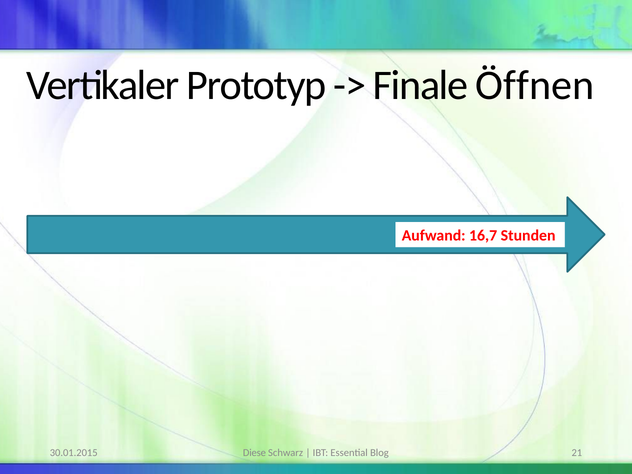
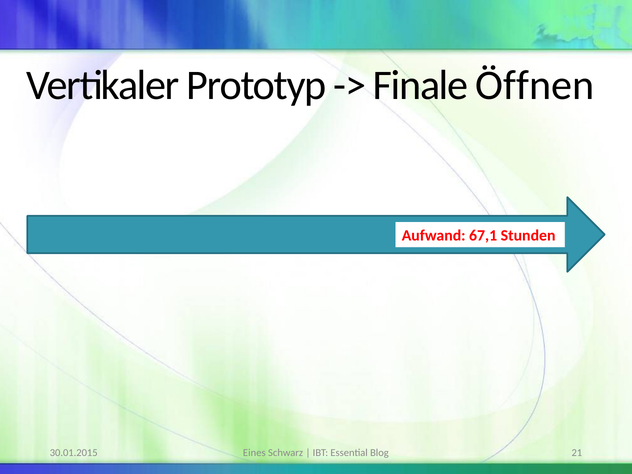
16,7: 16,7 -> 67,1 (483, 236)
Diese: Diese -> Eines (254, 453)
